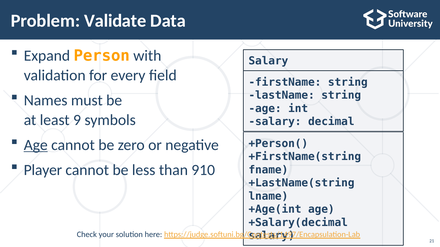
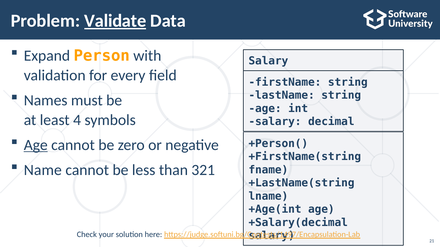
Validate underline: none -> present (115, 21)
9: 9 -> 4 (77, 120)
Player: Player -> Name (43, 170)
910: 910 -> 321 (203, 170)
